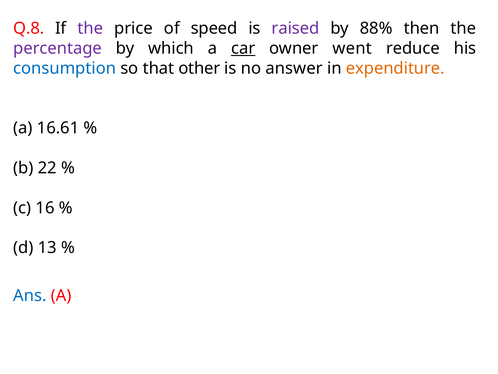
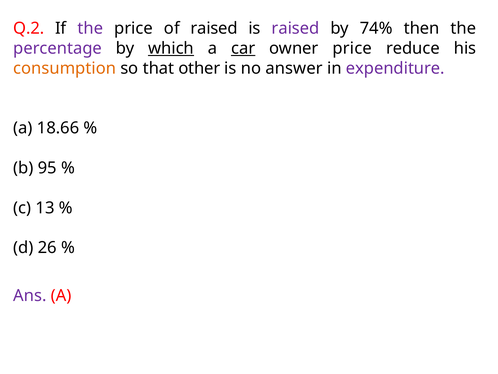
Q.8: Q.8 -> Q.2 (29, 28)
of speed: speed -> raised (214, 28)
88%: 88% -> 74% (376, 28)
which underline: none -> present (171, 48)
owner went: went -> price (352, 48)
consumption colour: blue -> orange (65, 68)
expenditure colour: orange -> purple (395, 68)
16.61: 16.61 -> 18.66 (58, 128)
22: 22 -> 95 (47, 168)
16: 16 -> 13 (45, 208)
13: 13 -> 26 (47, 247)
Ans colour: blue -> purple (30, 295)
